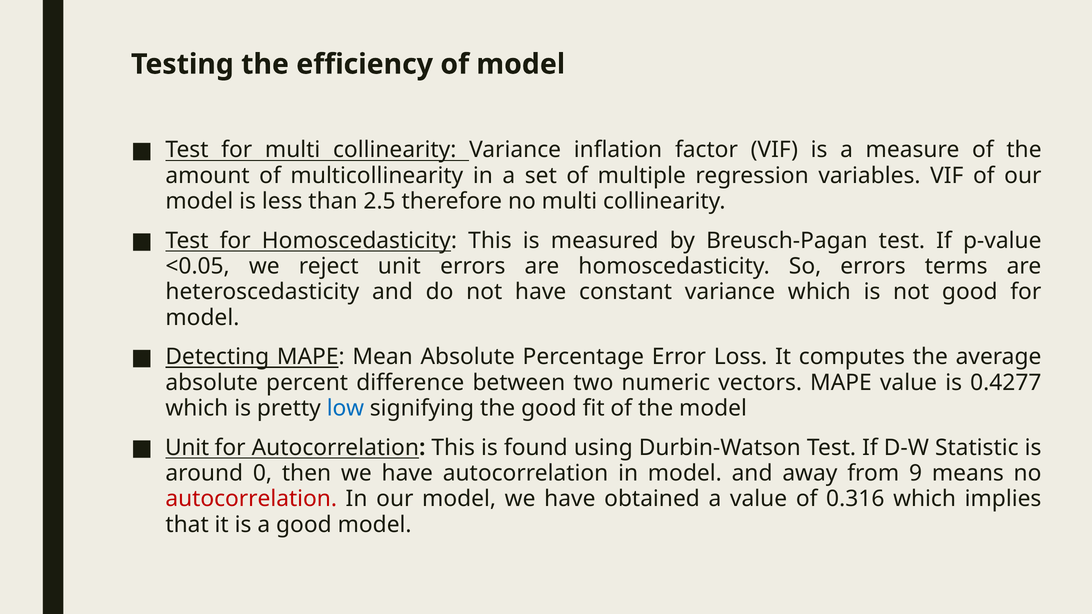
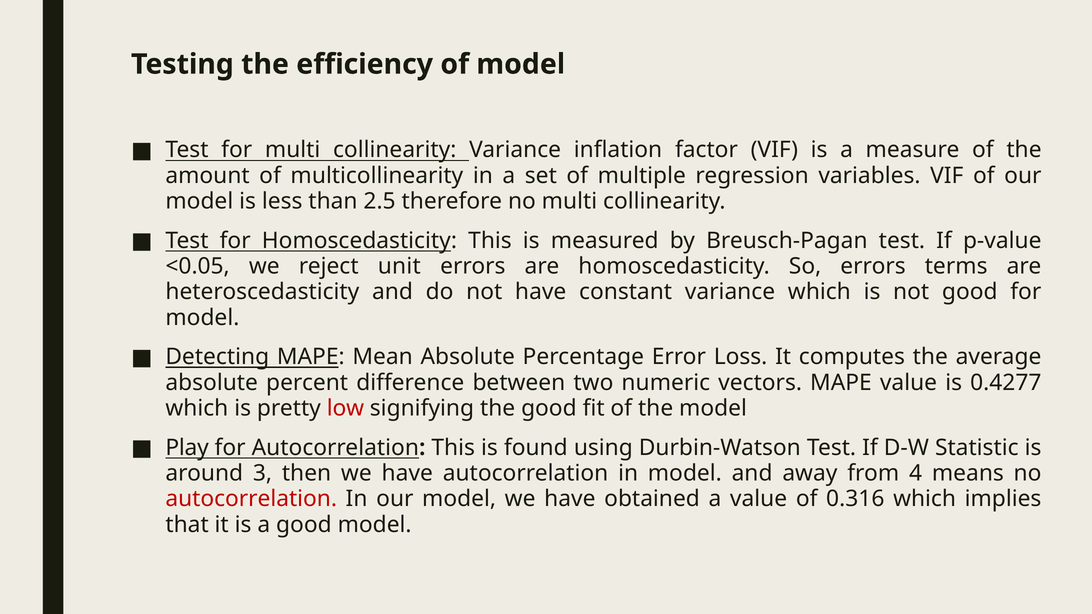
low colour: blue -> red (345, 408)
Unit: Unit -> Play (187, 448)
0: 0 -> 3 (262, 473)
9: 9 -> 4 (916, 473)
